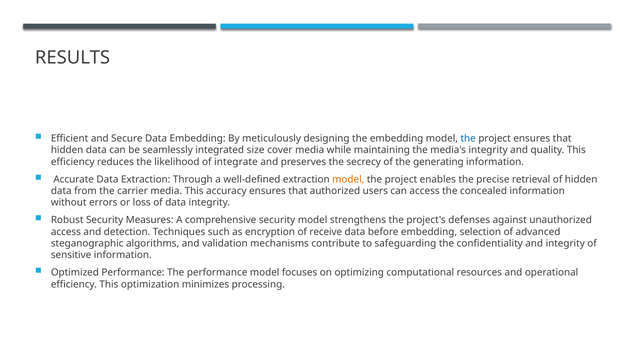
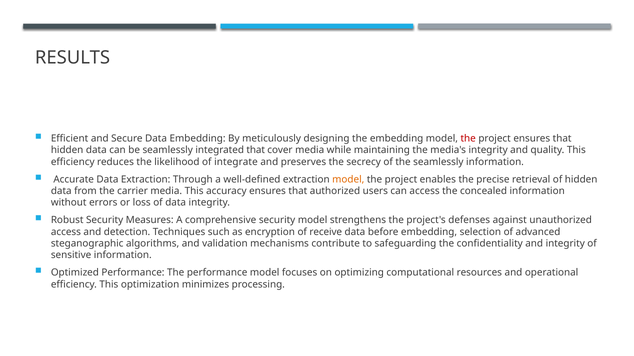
the colour: blue -> red (468, 139)
integrated size: size -> that (256, 150)
the generating: generating -> seamlessly (438, 162)
